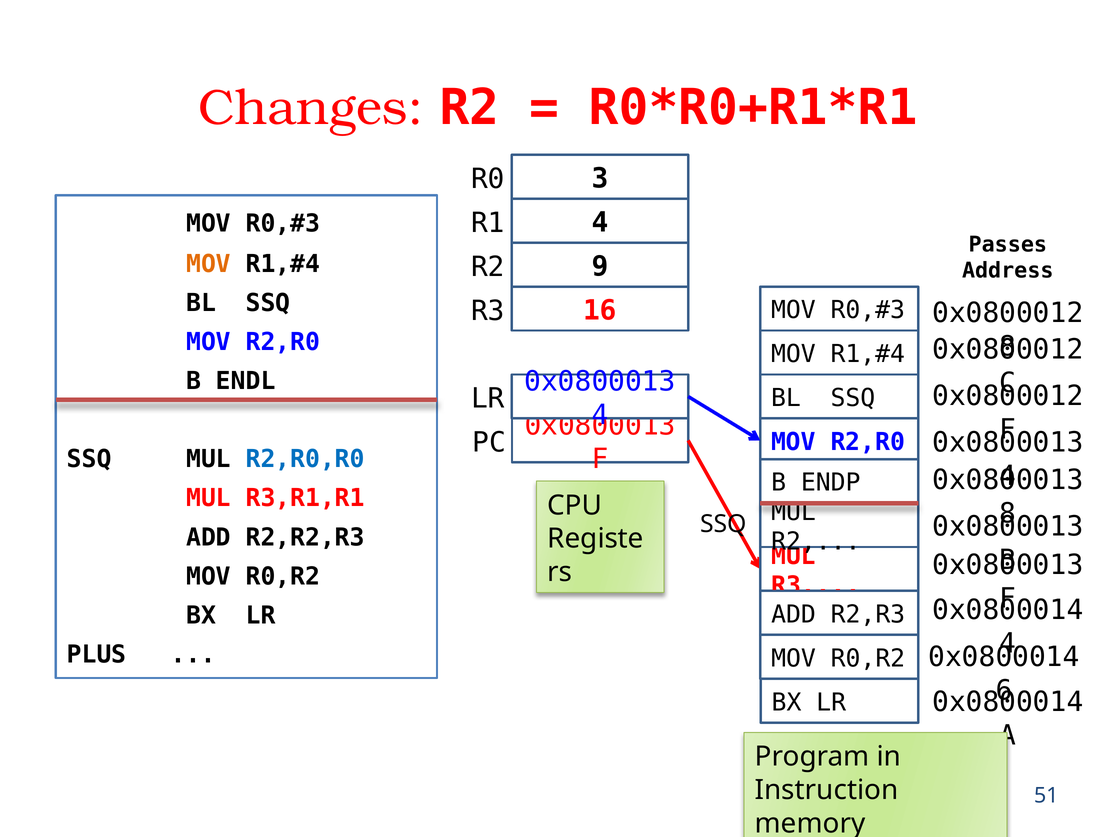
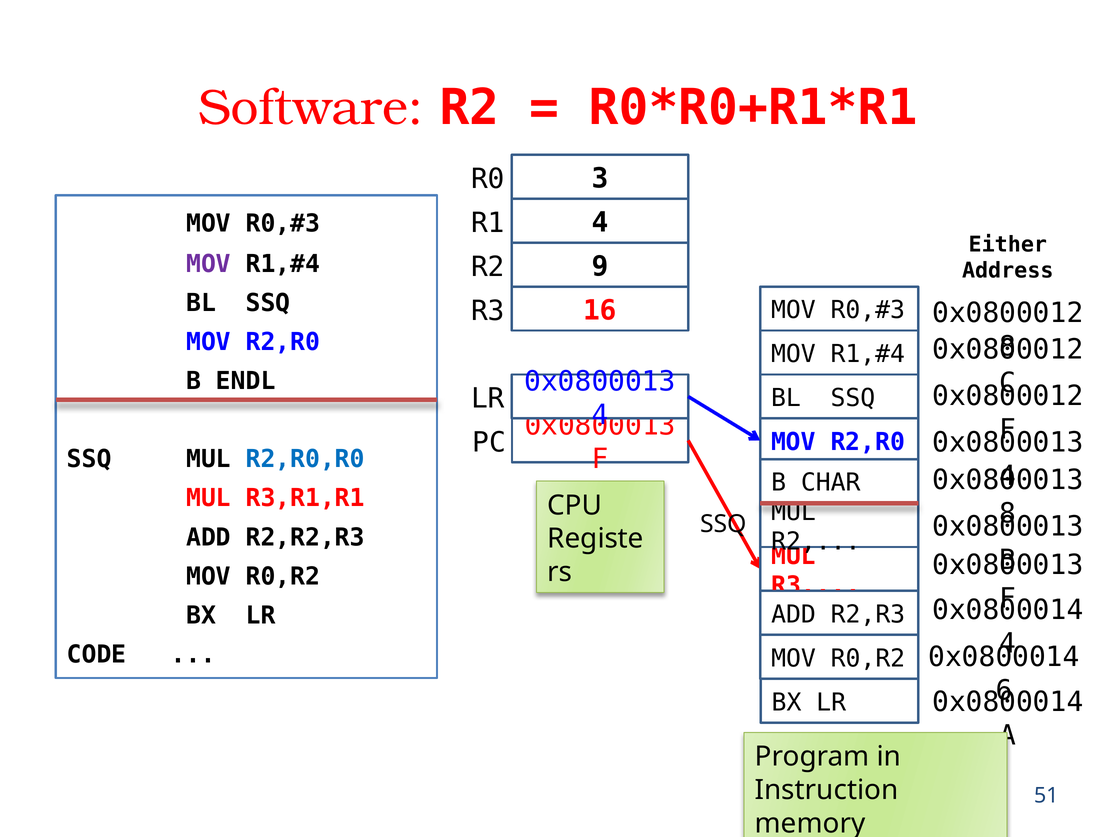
Changes: Changes -> Software (311, 108)
Passes: Passes -> Either (1008, 244)
MOV colour: orange -> purple (209, 264)
ENDP: ENDP -> CHAR (831, 483)
PLUS: PLUS -> CODE (97, 655)
